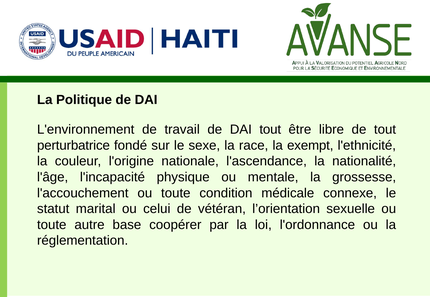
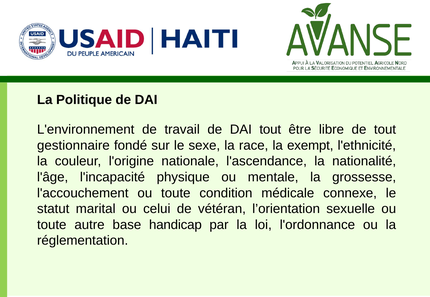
perturbatrice: perturbatrice -> gestionnaire (73, 146)
coopérer: coopérer -> handicap (175, 225)
